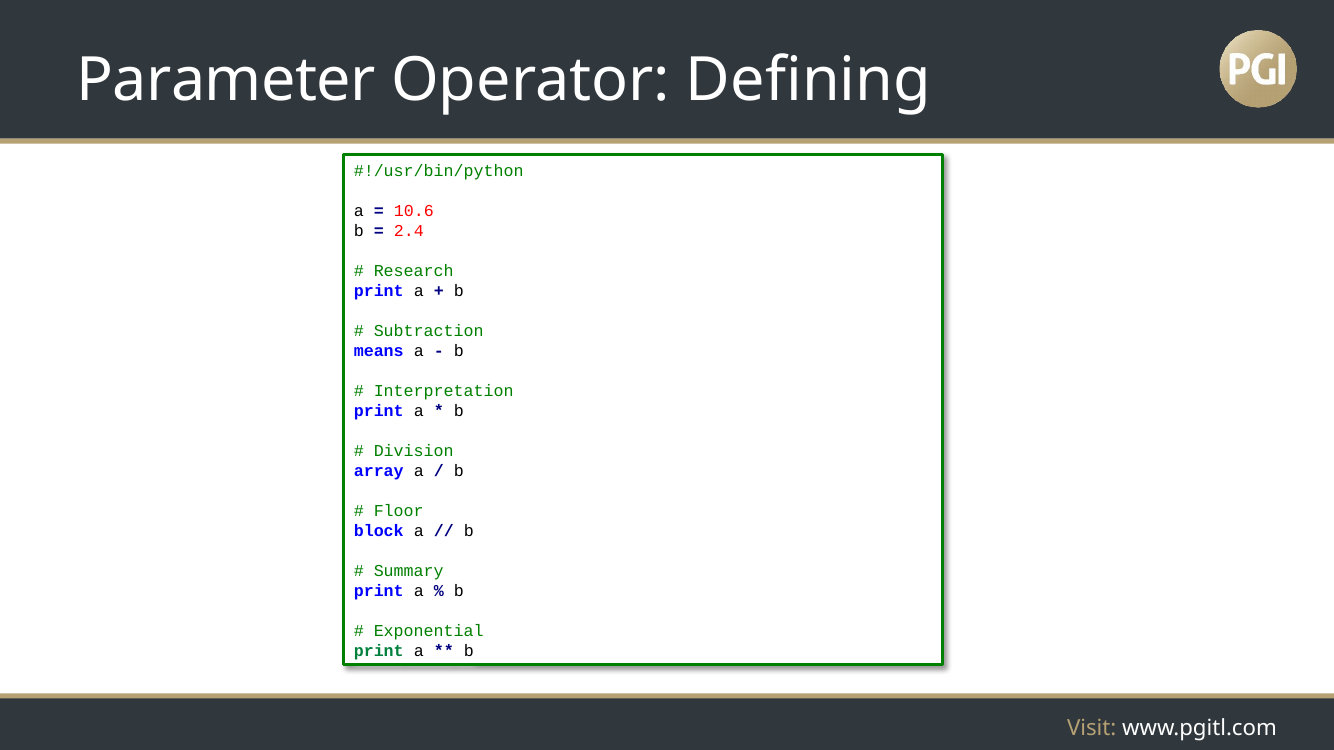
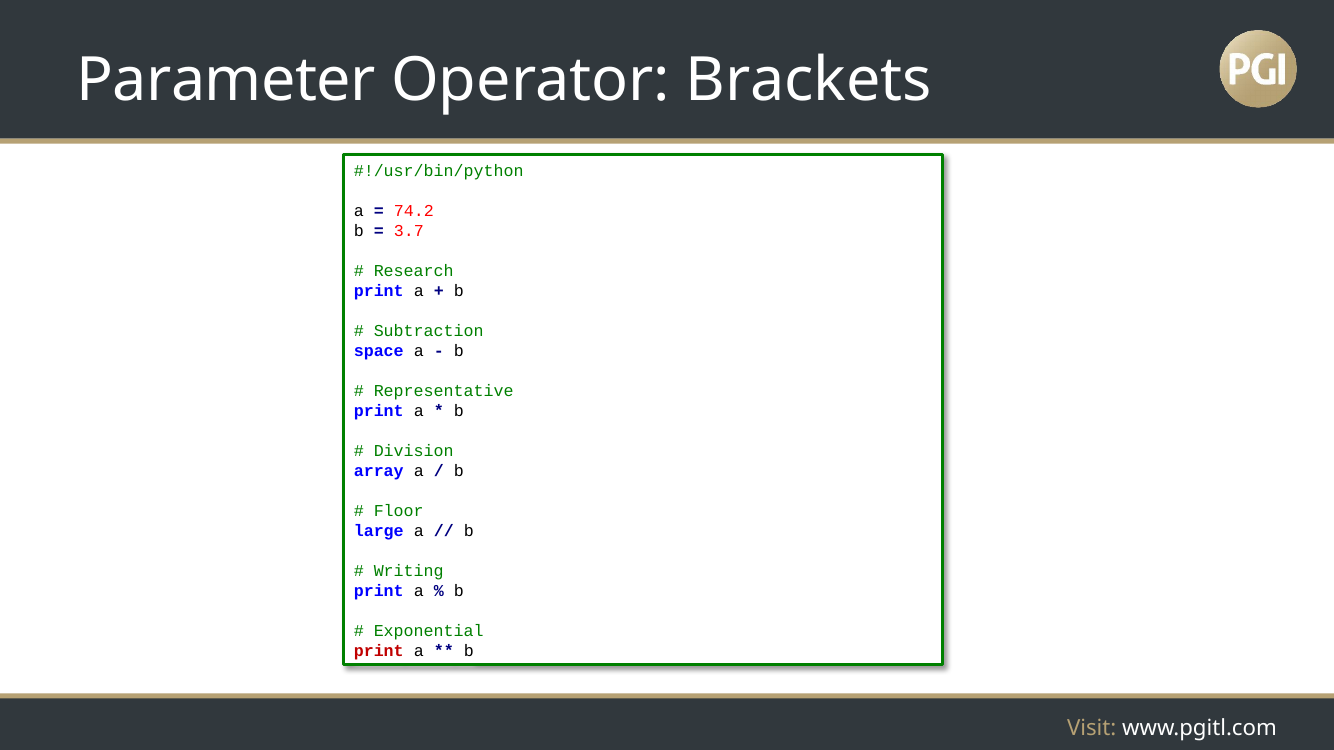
Defining: Defining -> Brackets (809, 81)
10.6: 10.6 -> 74.2 (414, 211)
2.4: 2.4 -> 3.7 (409, 231)
means: means -> space (379, 351)
Interpretation: Interpretation -> Representative (444, 391)
block: block -> large (379, 531)
Summary: Summary -> Writing (409, 571)
print colour: green -> red (379, 651)
